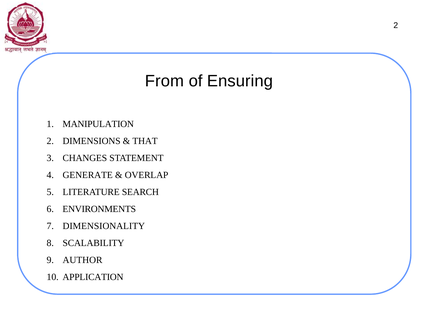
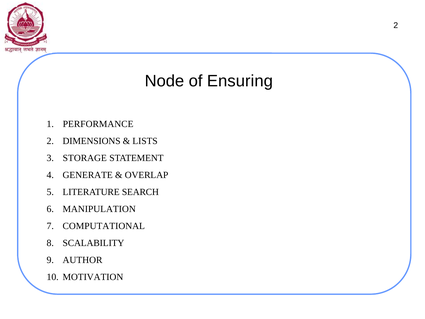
From: From -> Node (164, 81)
MANIPULATION: MANIPULATION -> PERFORMANCE (98, 124)
THAT: THAT -> LISTS (145, 141)
CHANGES: CHANGES -> STORAGE (85, 158)
ENVIRONMENTS: ENVIRONMENTS -> MANIPULATION (99, 209)
DIMENSIONALITY: DIMENSIONALITY -> COMPUTATIONAL (104, 226)
APPLICATION: APPLICATION -> MOTIVATION (93, 277)
